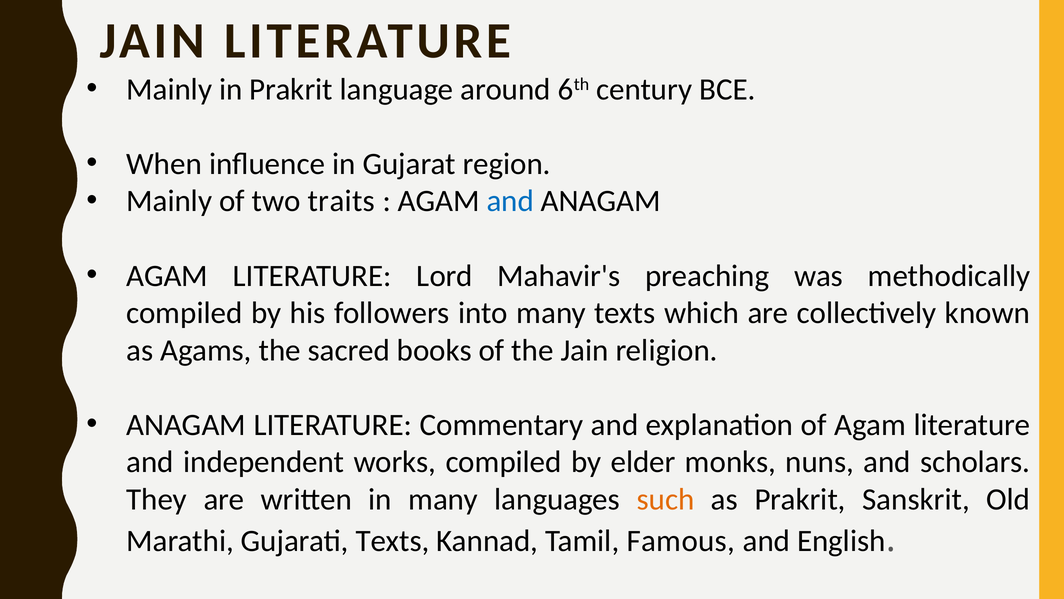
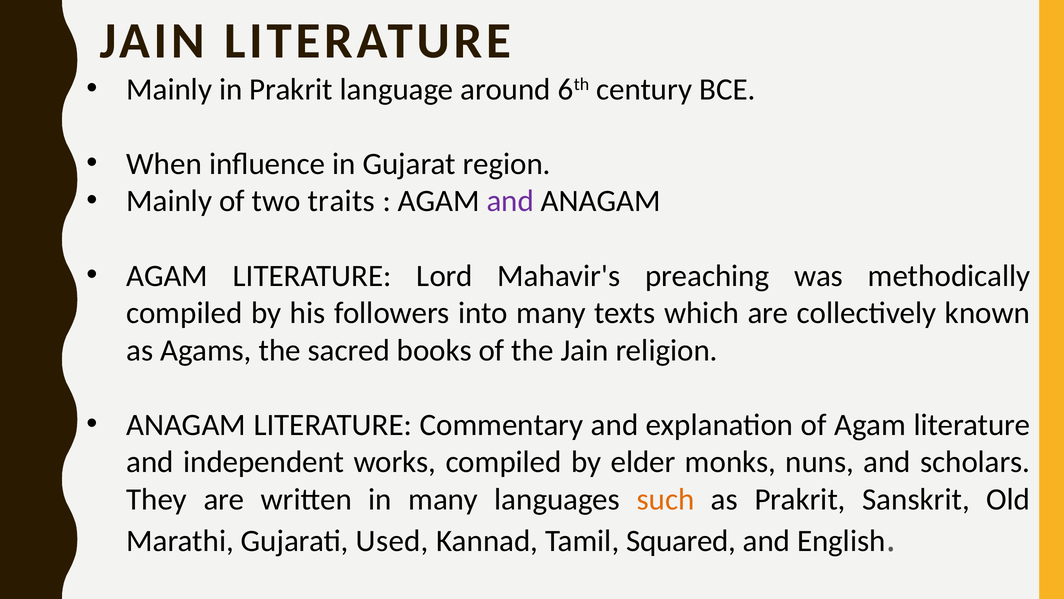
and colour: blue -> purple (510, 201)
Gujarati Texts: Texts -> Used (392, 541)
Famous: Famous -> Squared (681, 541)
